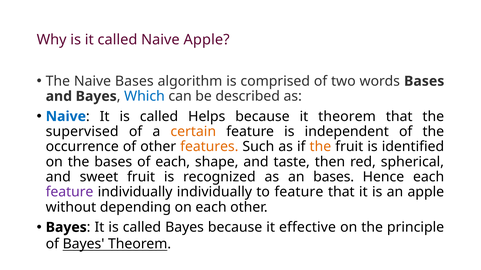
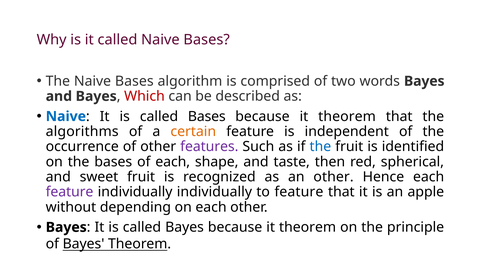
called Naive Apple: Apple -> Bases (207, 40)
words Bases: Bases -> Bayes (424, 81)
Which colour: blue -> red (144, 96)
called Helps: Helps -> Bases (207, 117)
supervised: supervised -> algorithms (82, 132)
features colour: orange -> purple (209, 147)
the colour: orange -> blue (320, 147)
an bases: bases -> other (334, 177)
Bayes because it effective: effective -> theorem (308, 228)
